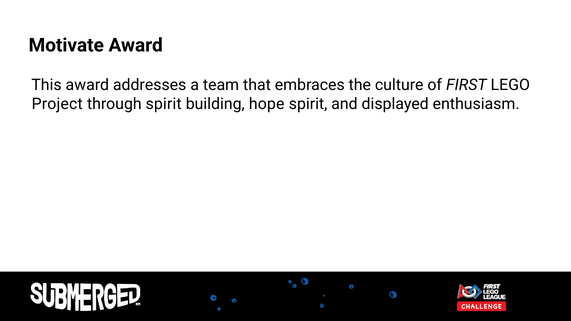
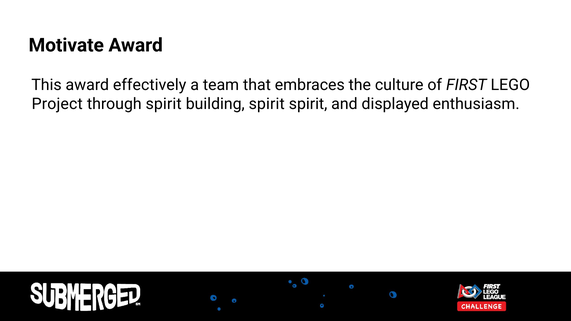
addresses: addresses -> effectively (150, 85)
building hope: hope -> spirit (267, 104)
